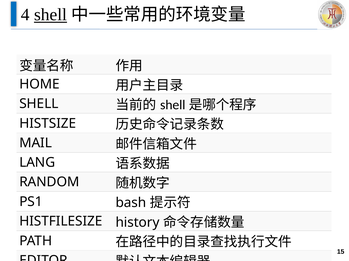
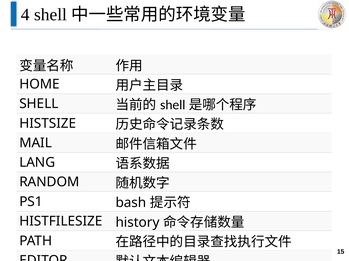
shell underline: present -> none (50, 15)
